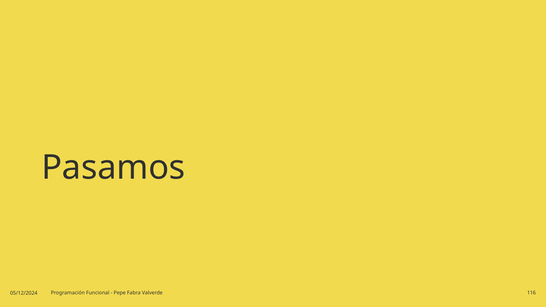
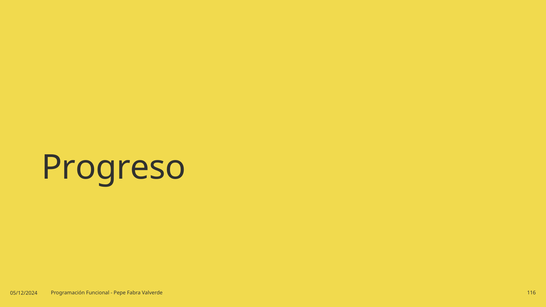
Pasamos: Pasamos -> Progreso (114, 168)
